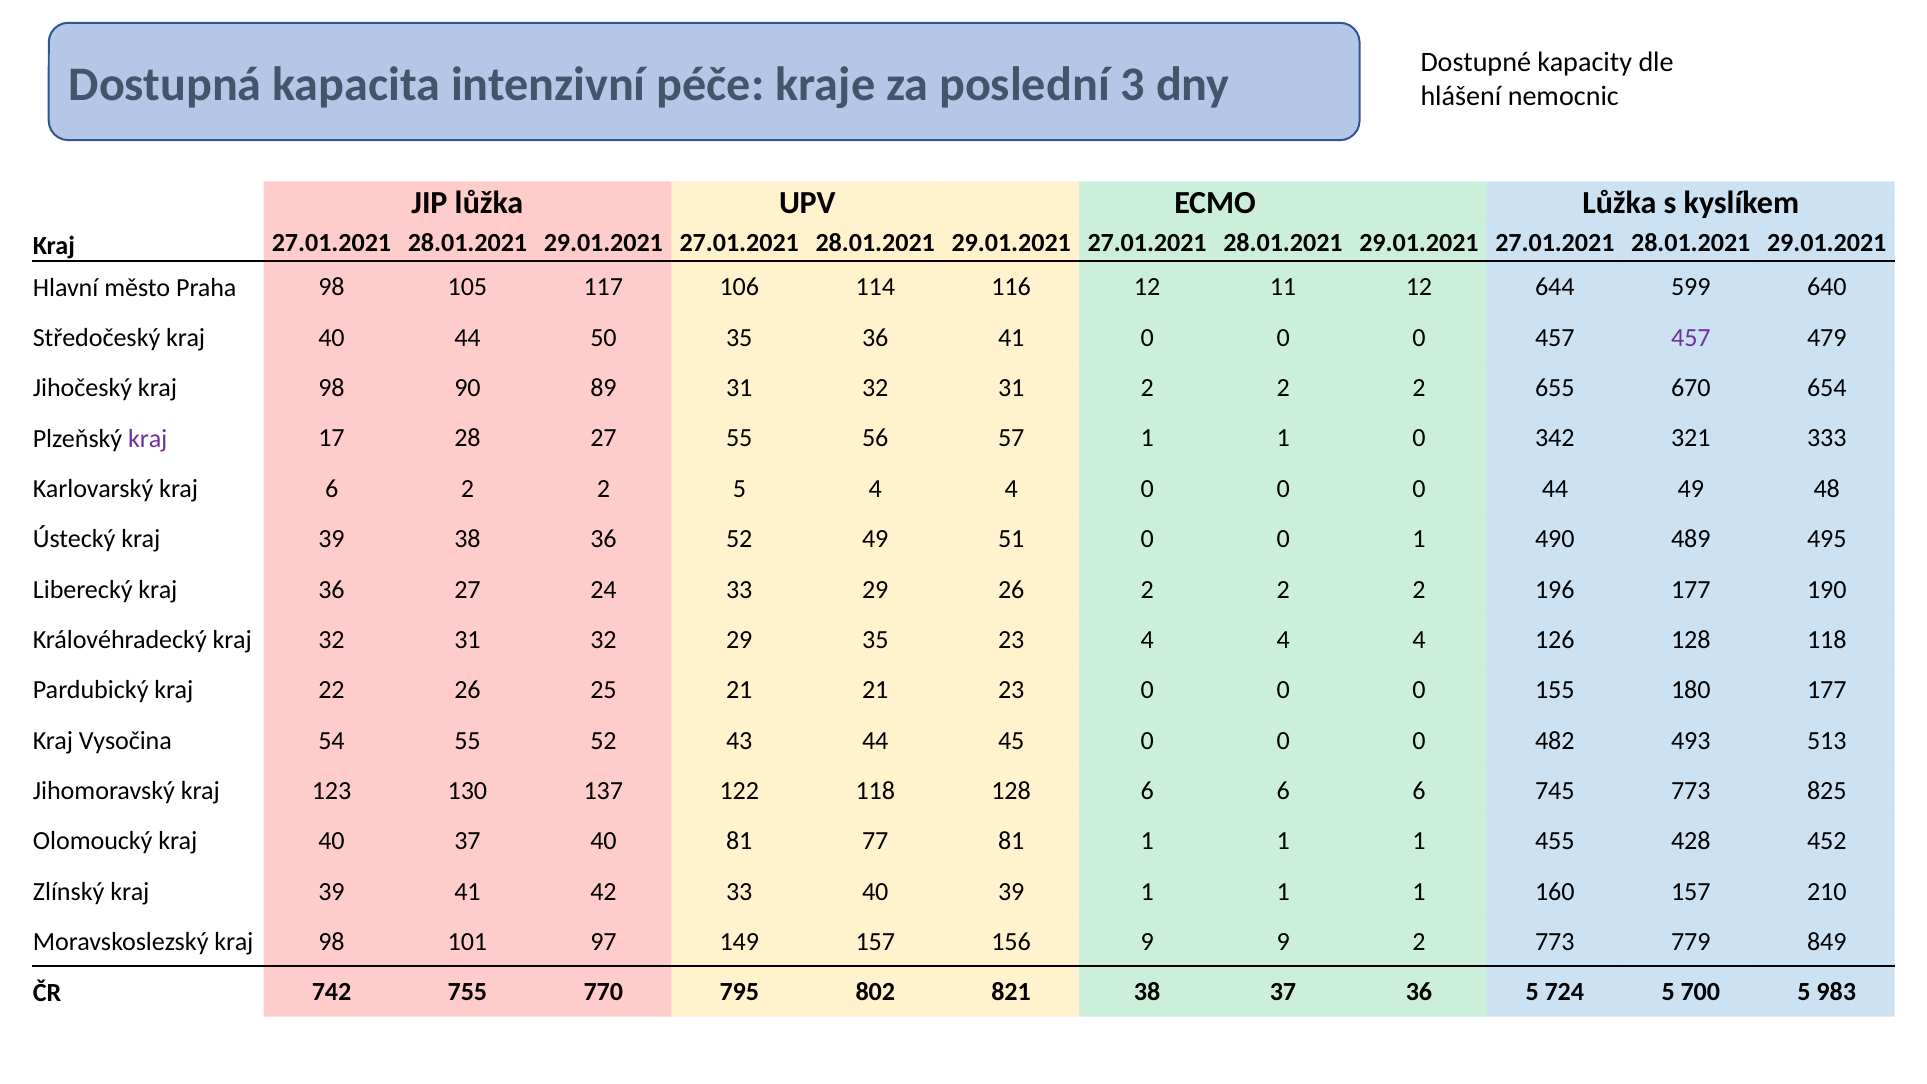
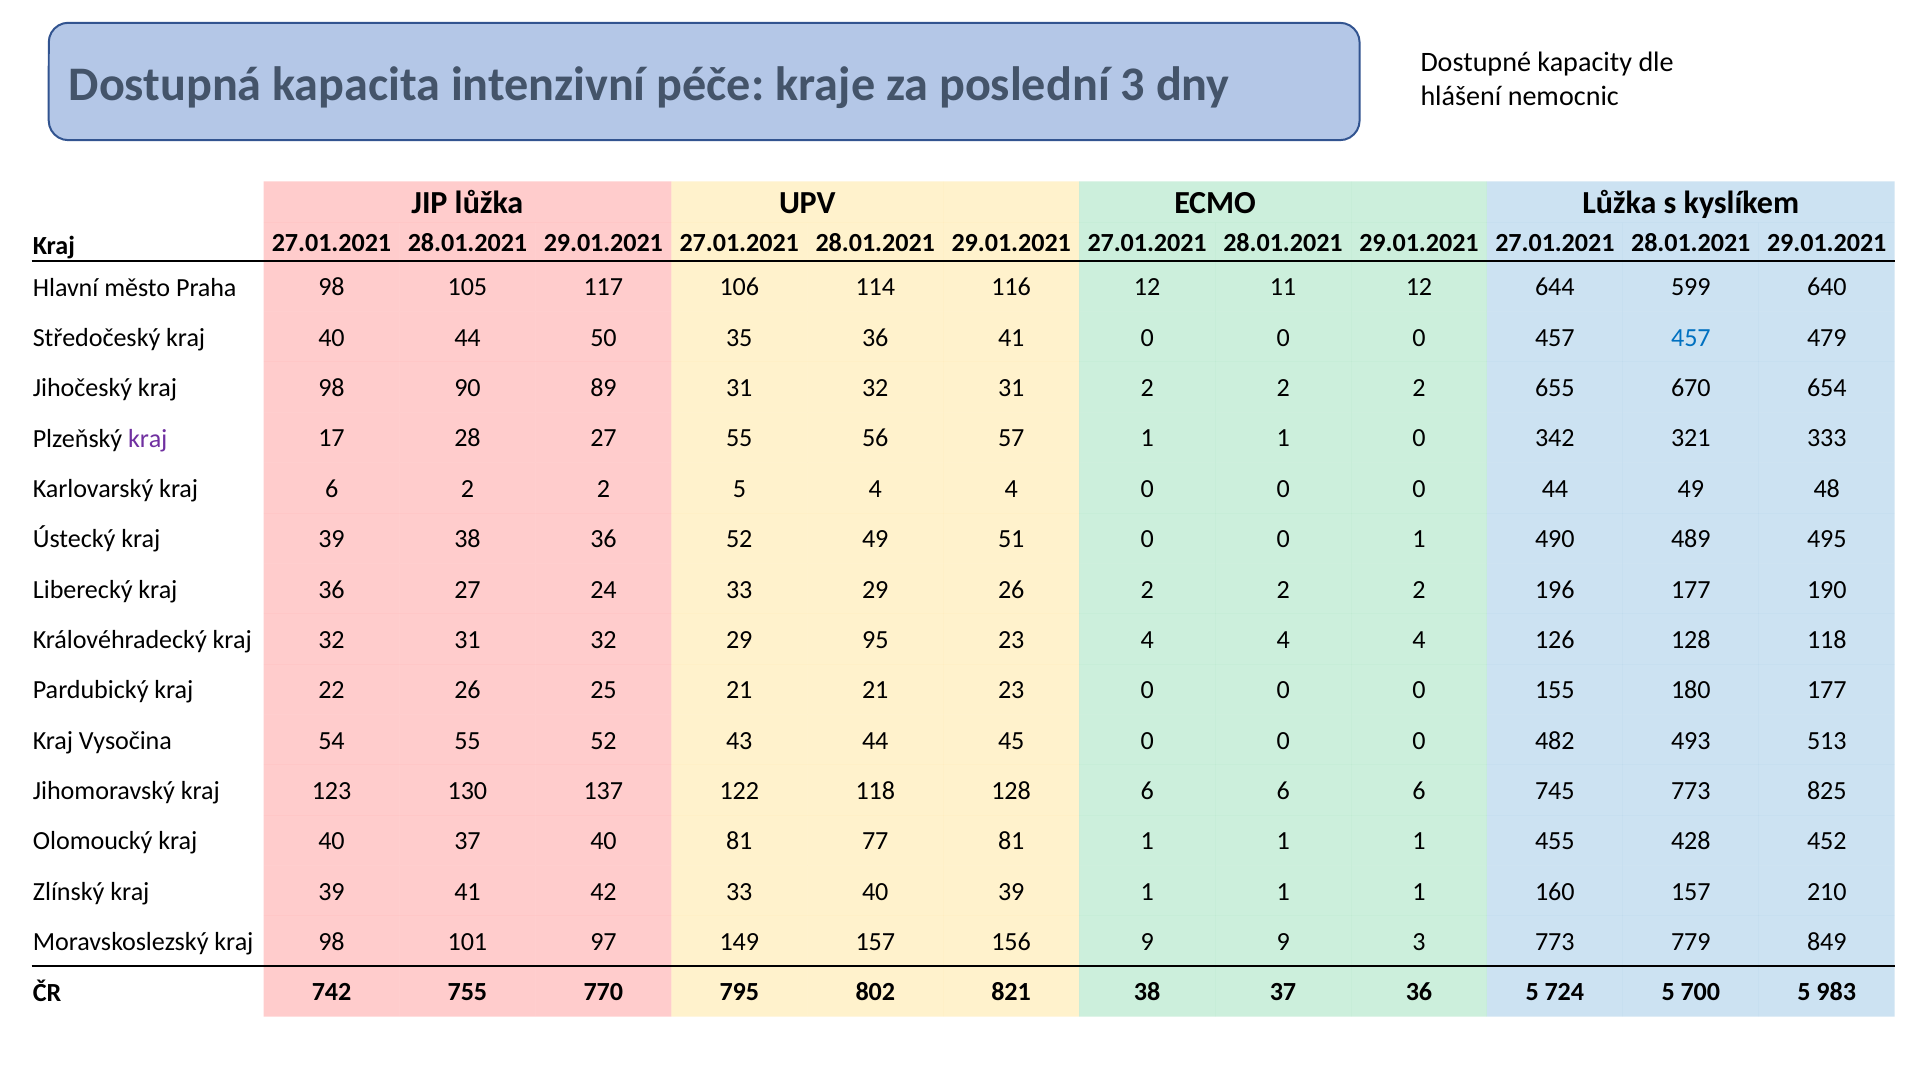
457 colour: purple -> blue (1691, 338)
29 35: 35 -> 95 (875, 640)
9 2: 2 -> 3 (1419, 942)
